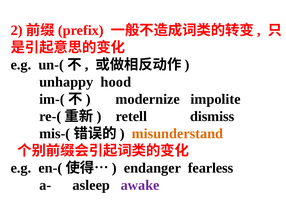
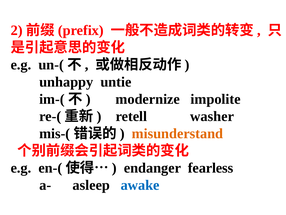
hood: hood -> untie (116, 82)
dismiss: dismiss -> washer (212, 116)
awake colour: purple -> blue (140, 185)
